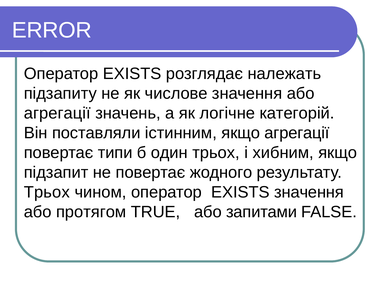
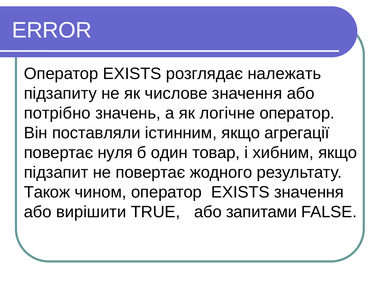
агрегації: агрегації -> потрібно (57, 113)
логічне категорій: категорій -> оператор (297, 113)
типи: типи -> нуля (115, 153)
один трьох: трьох -> товар (216, 153)
Трьох: Трьох -> Також (47, 192)
протягом: протягом -> вирішити (91, 212)
